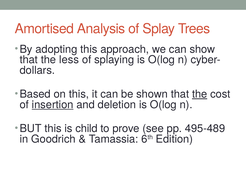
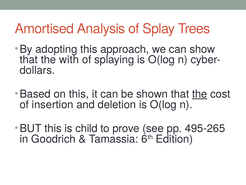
less: less -> with (69, 60)
insertion underline: present -> none (53, 104)
495-489: 495-489 -> 495-265 (205, 128)
